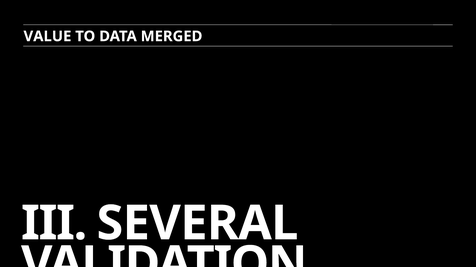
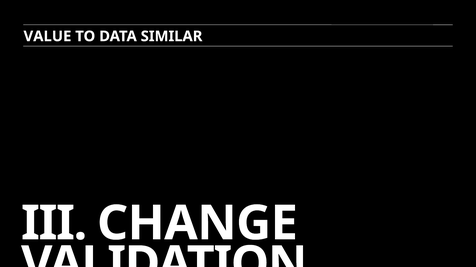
MERGED: MERGED -> SIMILAR (172, 36)
SEVERAL: SEVERAL -> CHANGE (197, 224)
